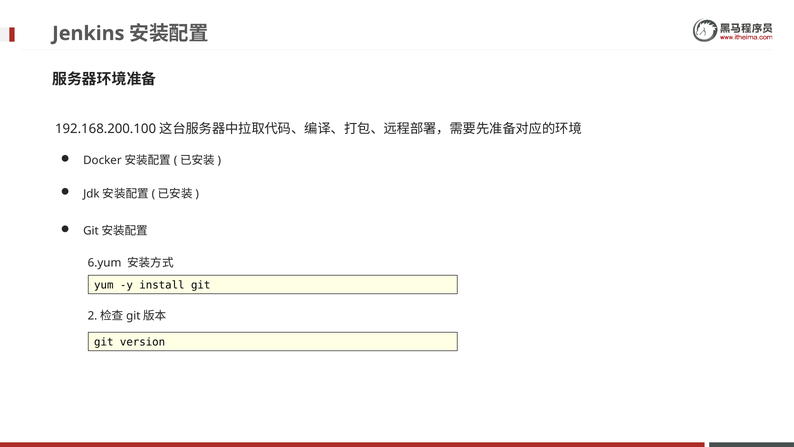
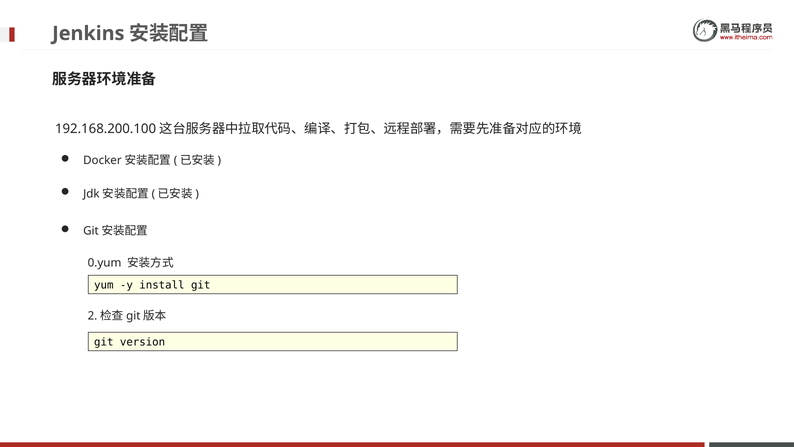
6.yum: 6.yum -> 0.yum (105, 263)
